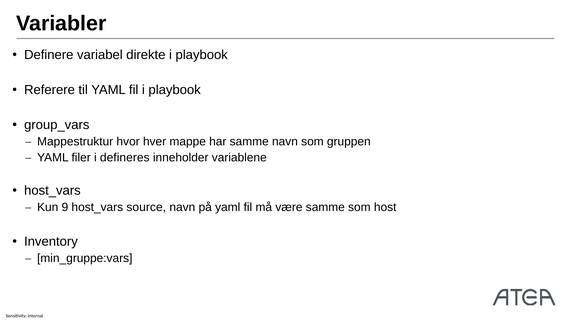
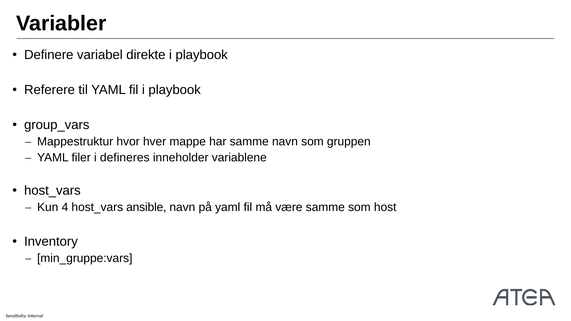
9: 9 -> 4 (65, 207)
source: source -> ansible (146, 207)
